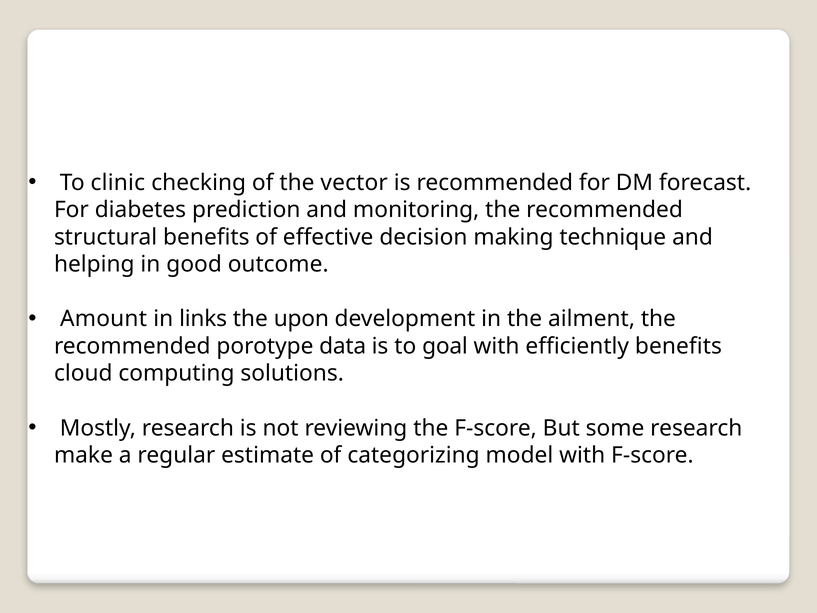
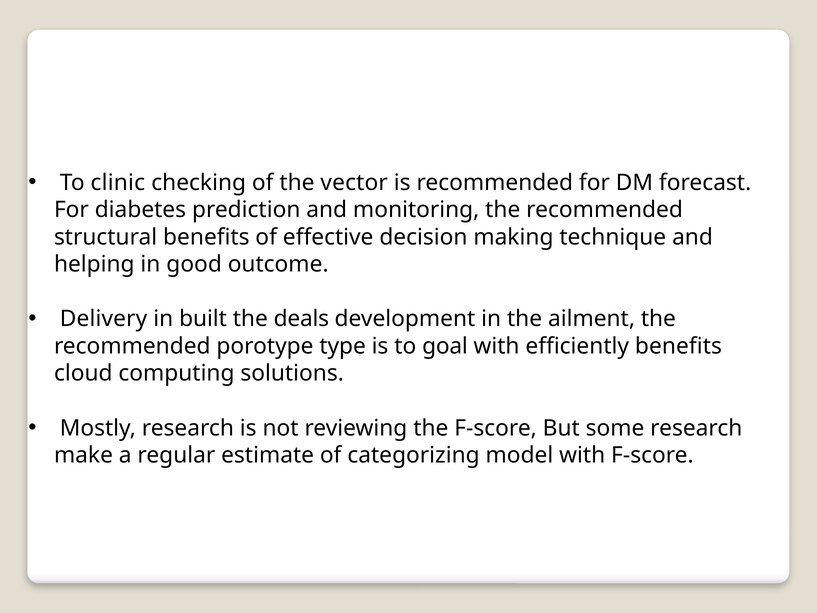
Amount: Amount -> Delivery (104, 319)
links: links -> built (203, 319)
upon: upon -> deals (301, 319)
data: data -> type (343, 346)
